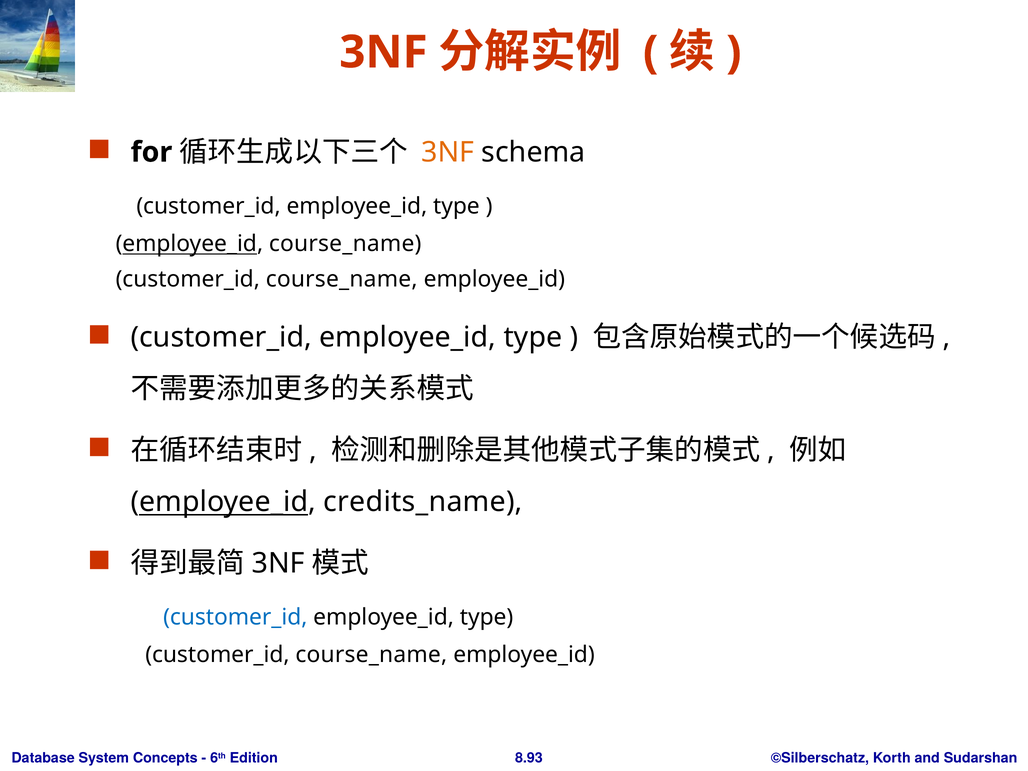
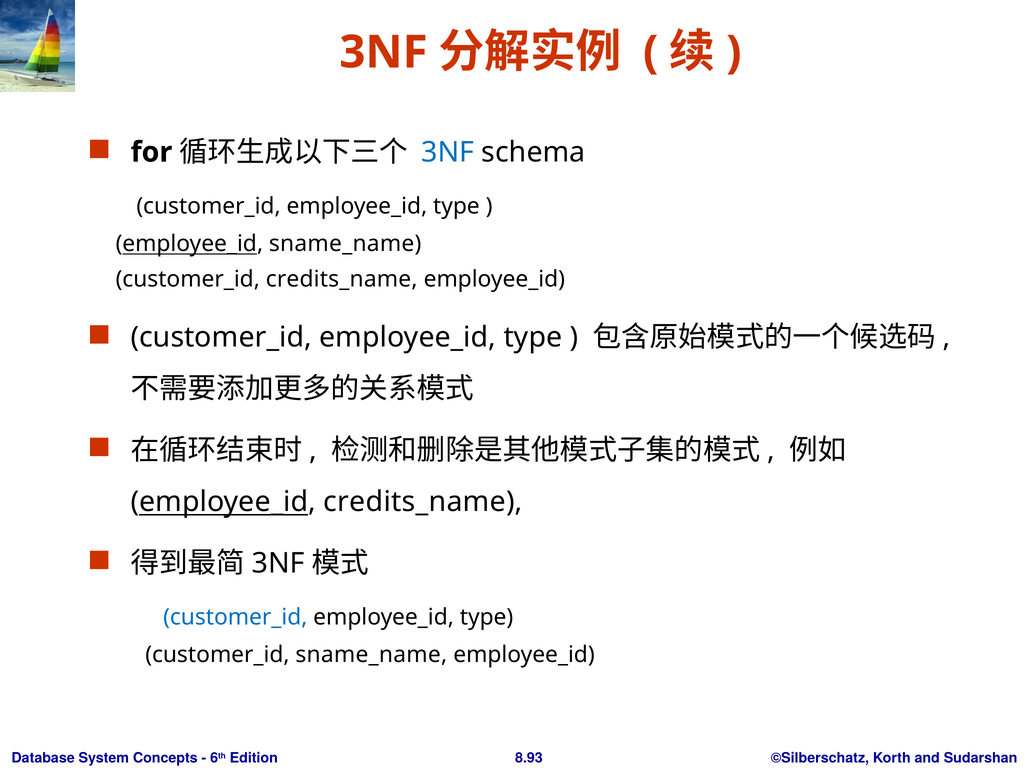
3NF colour: orange -> blue (448, 152)
employee_id course_name: course_name -> sname_name (345, 244)
course_name: course_name -> credits_name (342, 279)
course_name: course_name -> sname_name (371, 655)
